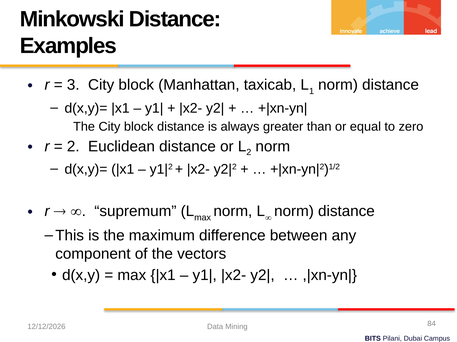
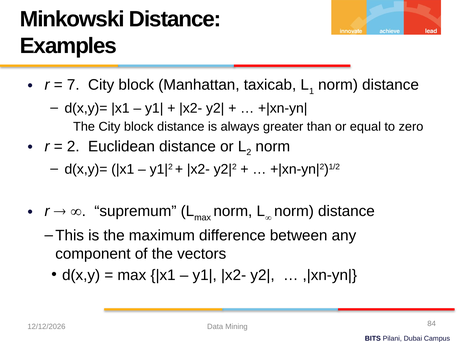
3: 3 -> 7 (73, 85)
